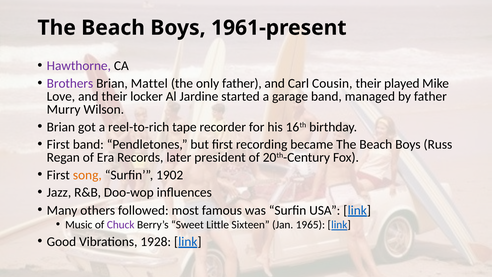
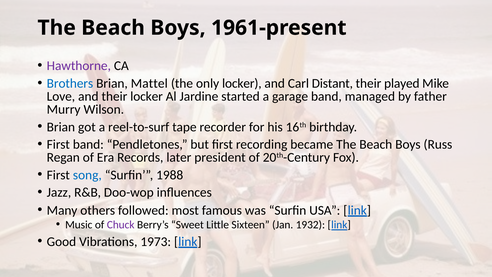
Brothers colour: purple -> blue (70, 83)
only father: father -> locker (242, 83)
Cousin: Cousin -> Distant (332, 83)
reel-to-rich: reel-to-rich -> reel-to-surf (139, 127)
song colour: orange -> blue (87, 175)
1902: 1902 -> 1988 (170, 175)
1965: 1965 -> 1932 (310, 225)
1928: 1928 -> 1973 (156, 241)
